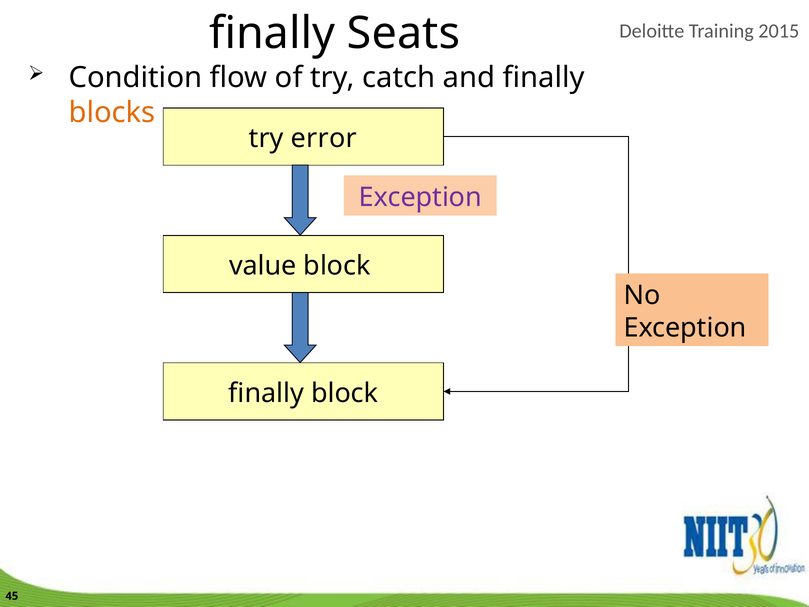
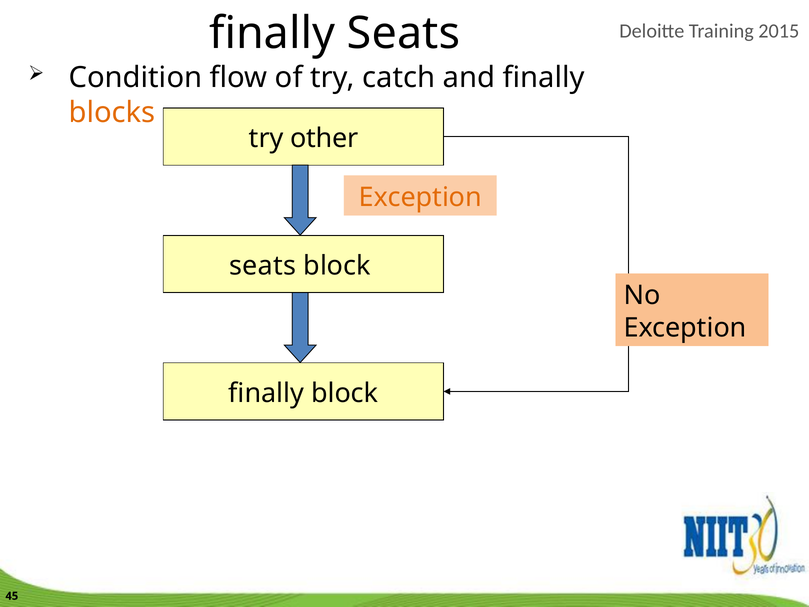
error: error -> other (324, 138)
Exception colour: purple -> orange (420, 197)
value: value -> seats (263, 266)
